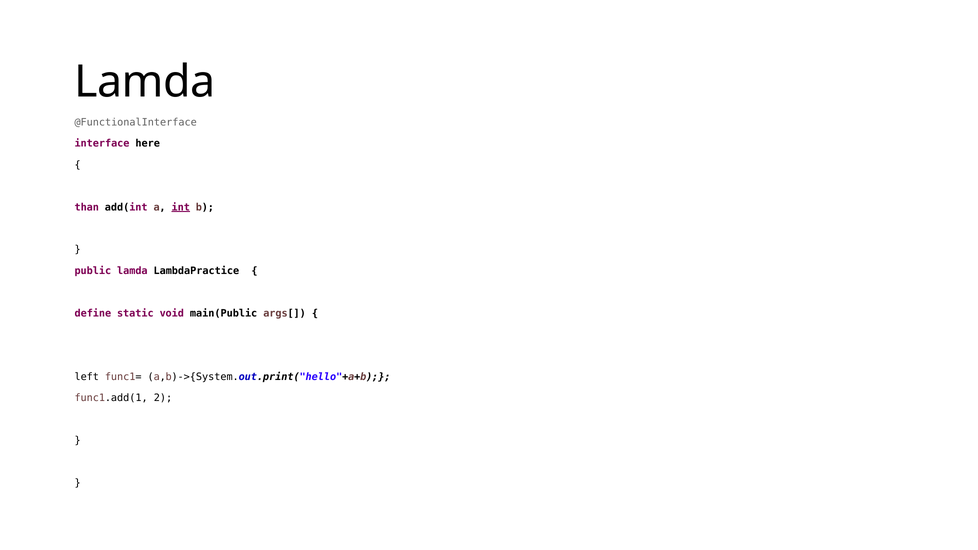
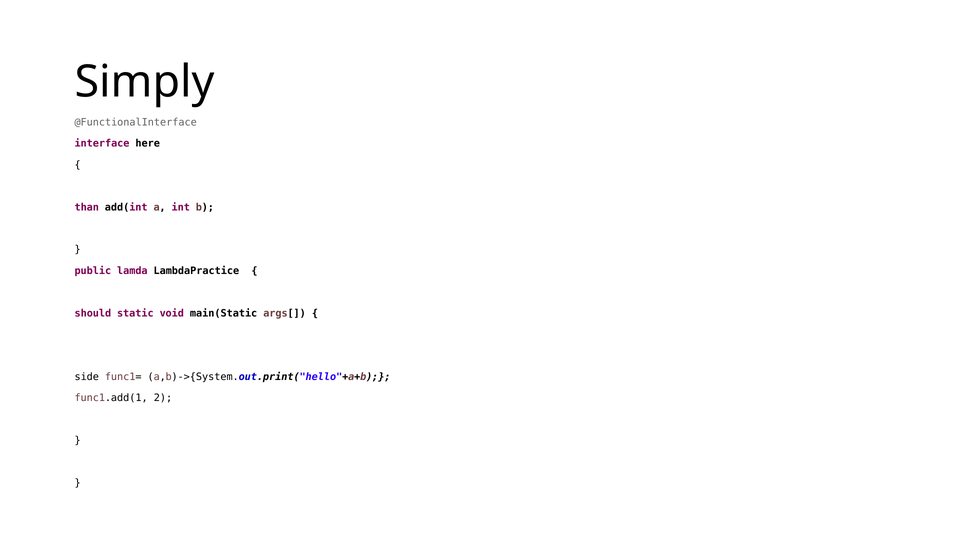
Lamda: Lamda -> Simply (145, 82)
int underline: present -> none (181, 207)
define: define -> should (93, 313)
main(Public: main(Public -> main(Static (224, 313)
left: left -> side (87, 377)
